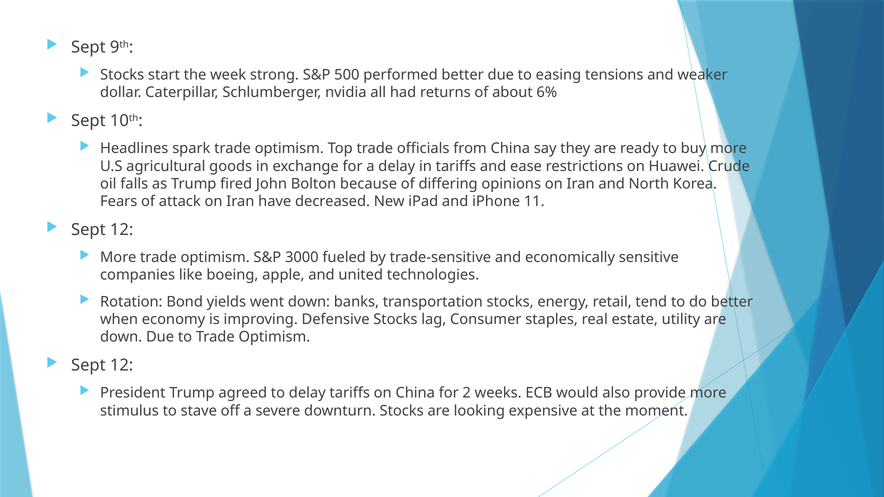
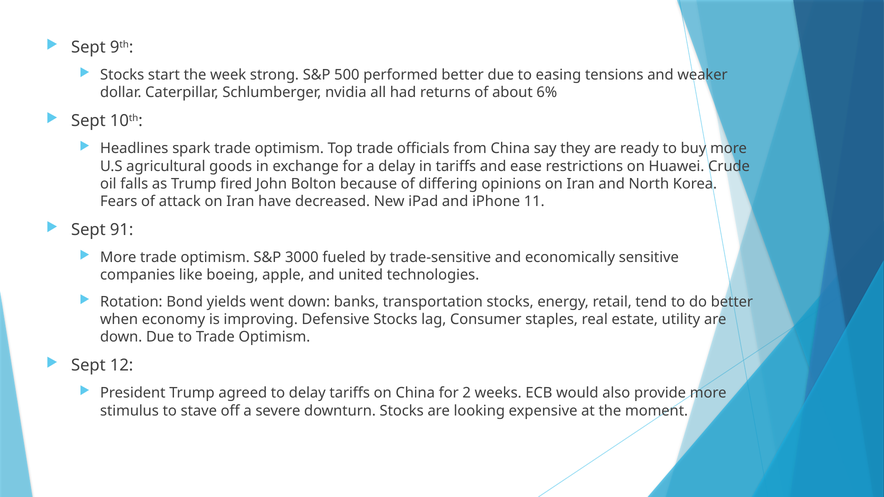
12: 12 -> 91 (122, 230)
